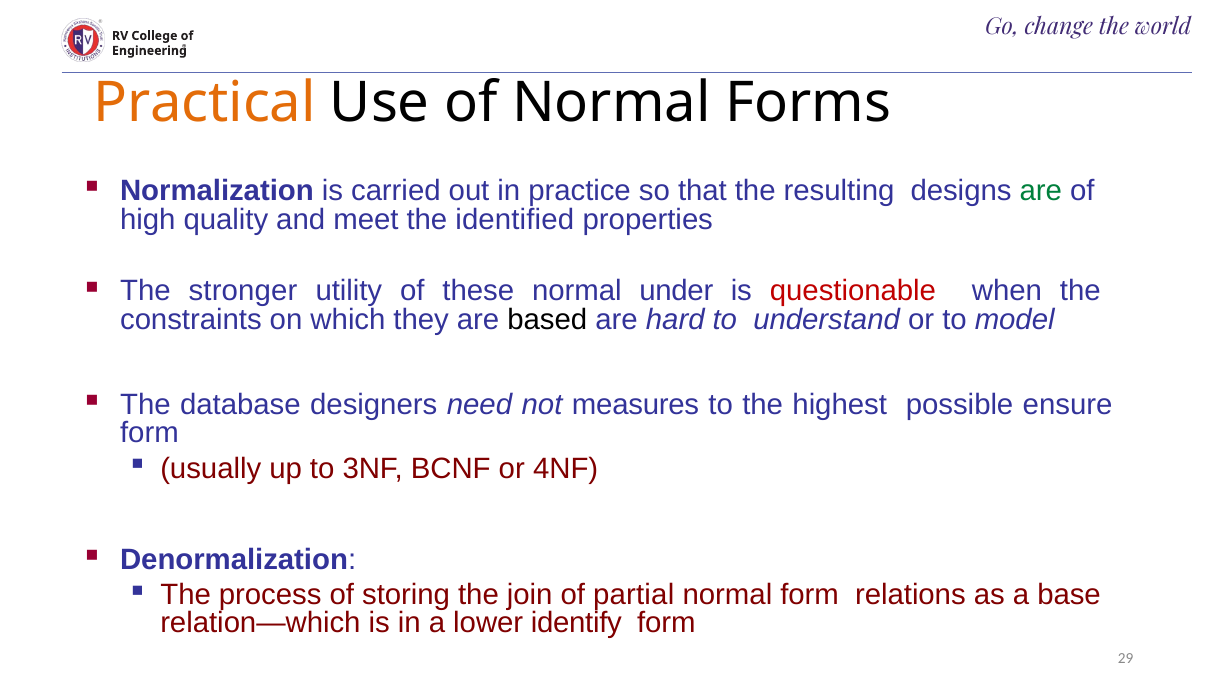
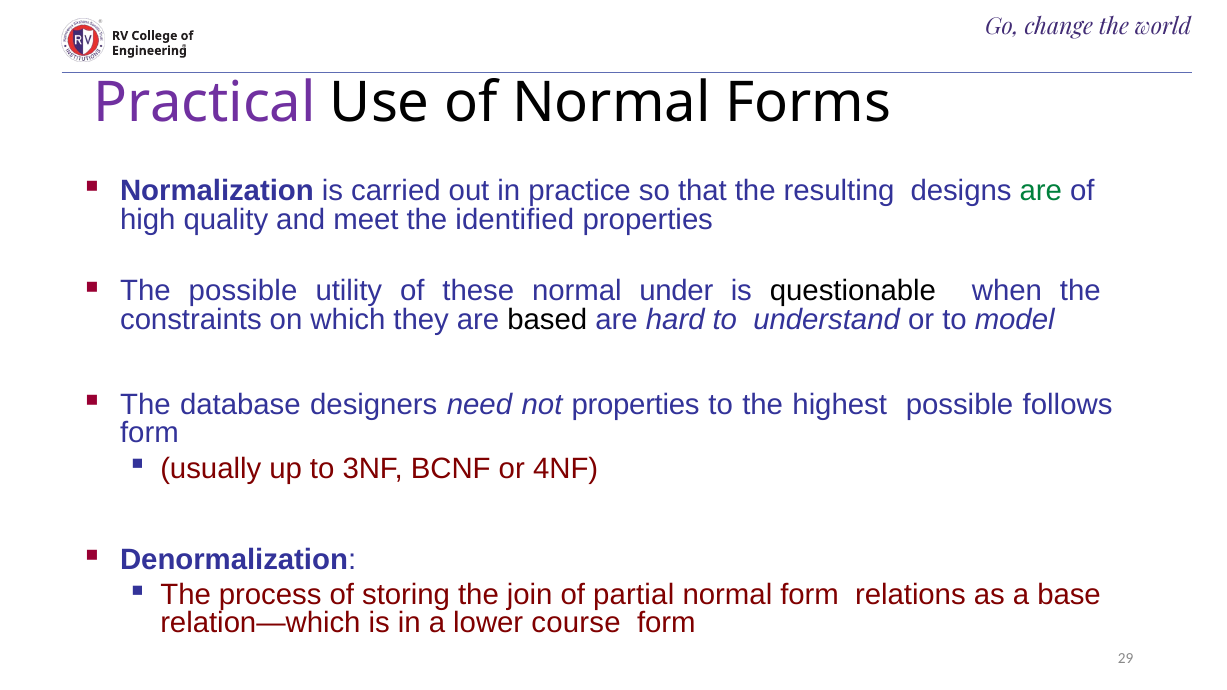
Practical colour: orange -> purple (205, 103)
The stronger: stronger -> possible (243, 291)
questionable colour: red -> black (853, 291)
not measures: measures -> properties (636, 405)
ensure: ensure -> follows (1068, 405)
identify: identify -> course (576, 623)
